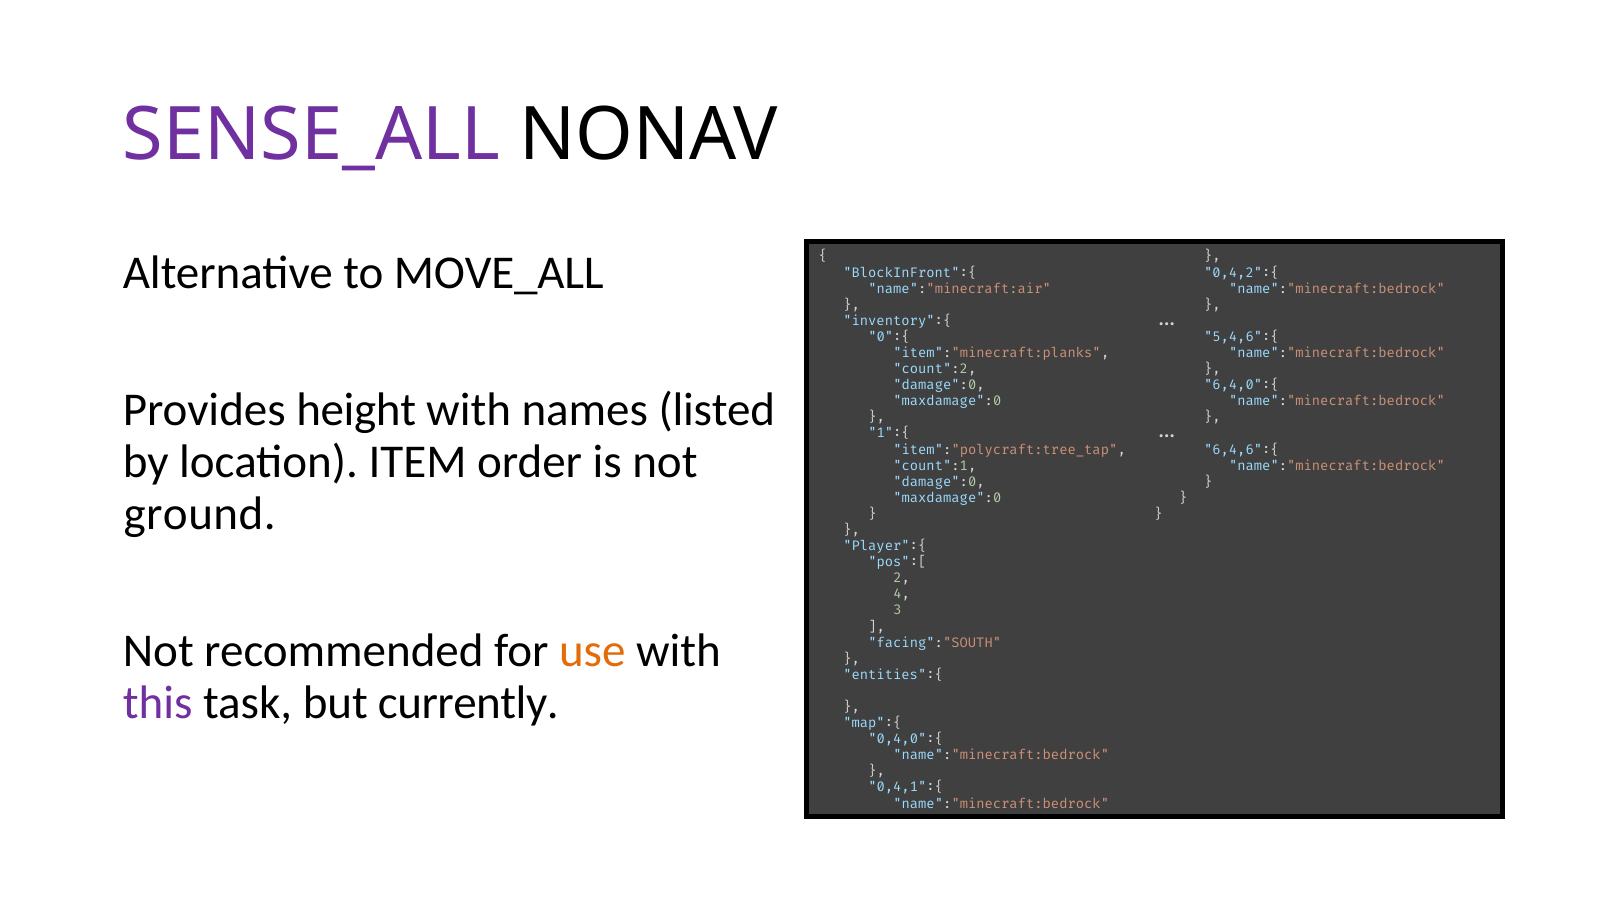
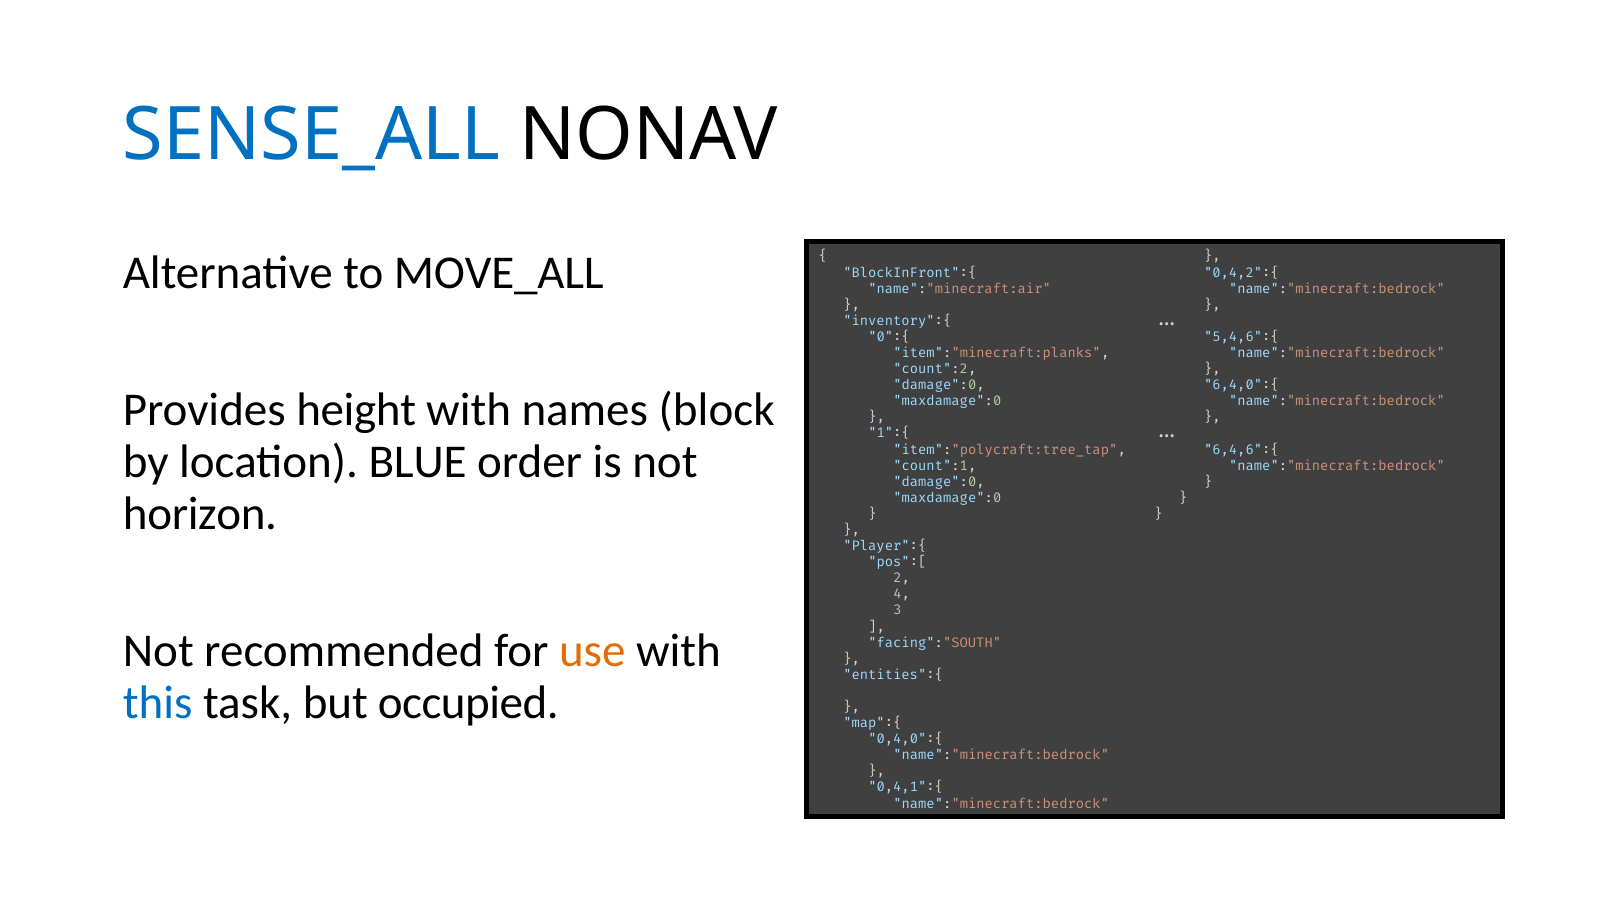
SENSE_ALL colour: purple -> blue (311, 135)
listed: listed -> block (717, 410)
ITEM: ITEM -> BLUE (418, 462)
ground: ground -> horizon (200, 514)
this colour: purple -> blue (158, 703)
currently: currently -> occupied (468, 703)
